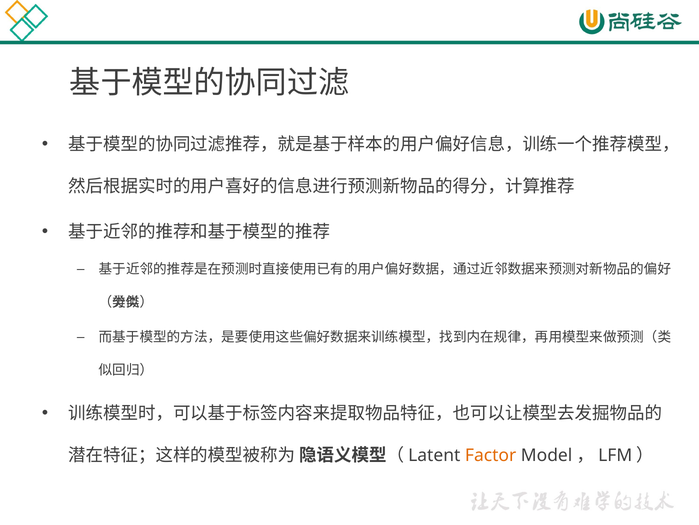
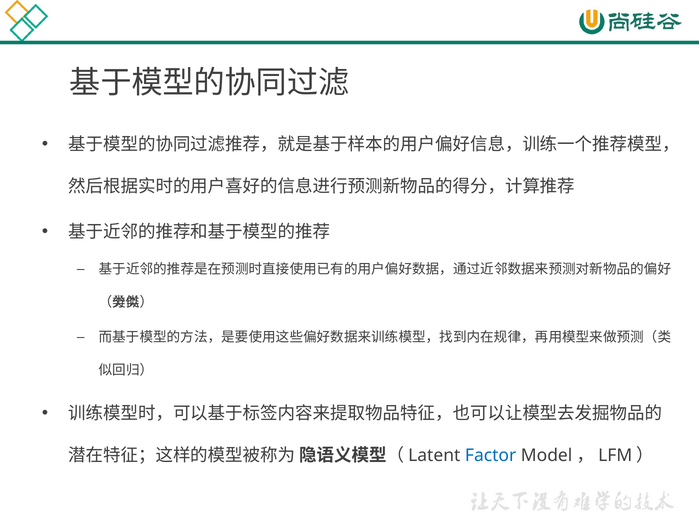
Factor colour: orange -> blue (491, 455)
